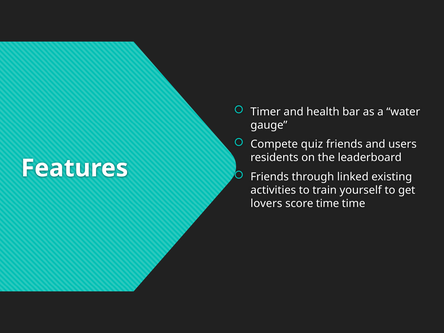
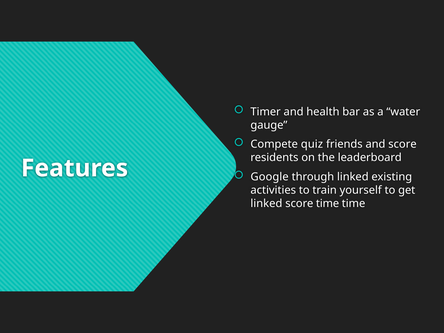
and users: users -> score (402, 144)
Friends: Friends -> Google (270, 177)
lovers: lovers -> linked (266, 204)
